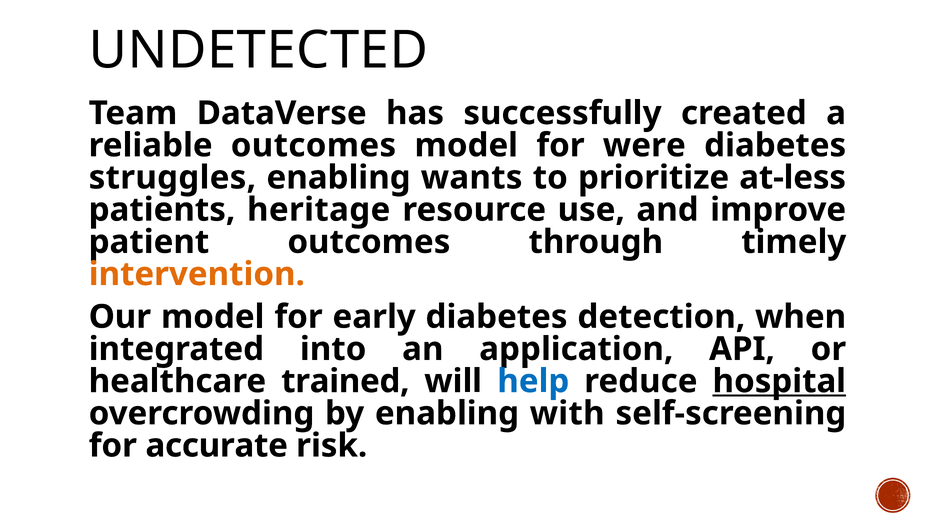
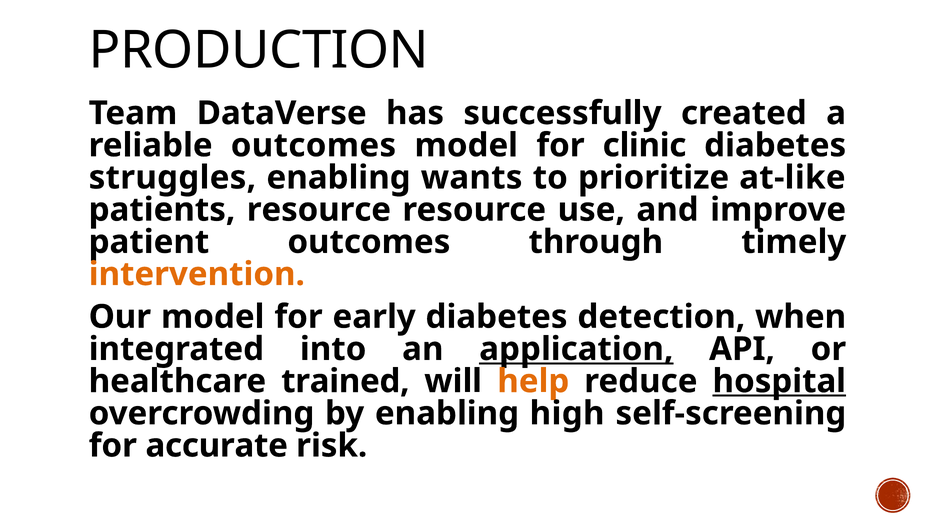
UNDETECTED: UNDETECTED -> PRODUCTION (259, 50)
were: were -> clinic (644, 146)
at-less: at-less -> at-like (792, 178)
patients heritage: heritage -> resource (319, 210)
application underline: none -> present (576, 349)
help colour: blue -> orange (533, 382)
with: with -> high (567, 414)
